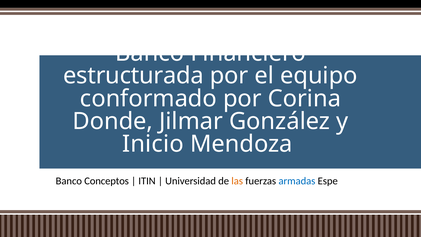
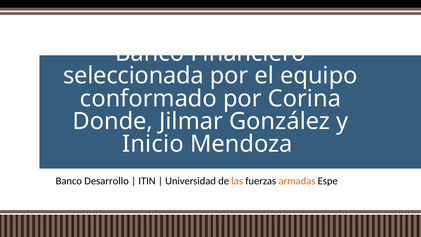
estructurada: estructurada -> seleccionada (133, 76)
Conceptos: Conceptos -> Desarrollo (107, 181)
armadas colour: blue -> orange (297, 181)
